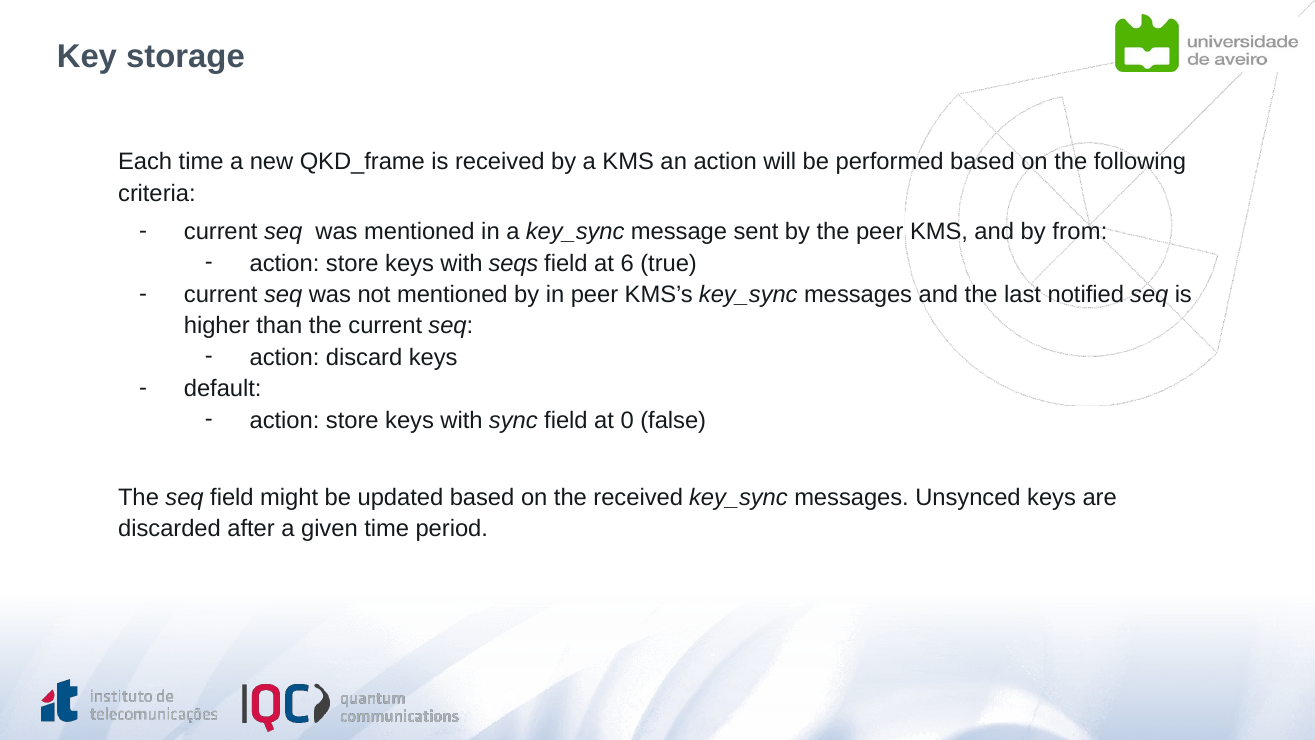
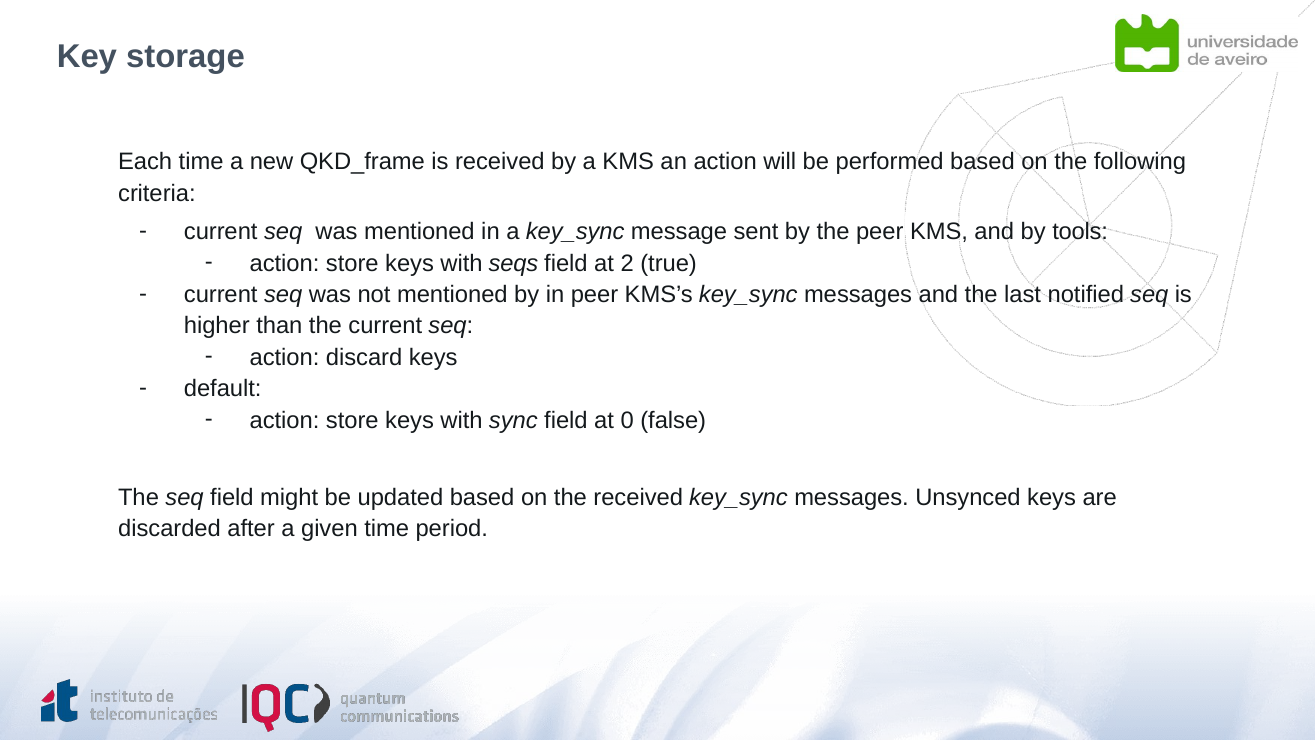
from: from -> tools (1080, 232)
6: 6 -> 2 (627, 263)
